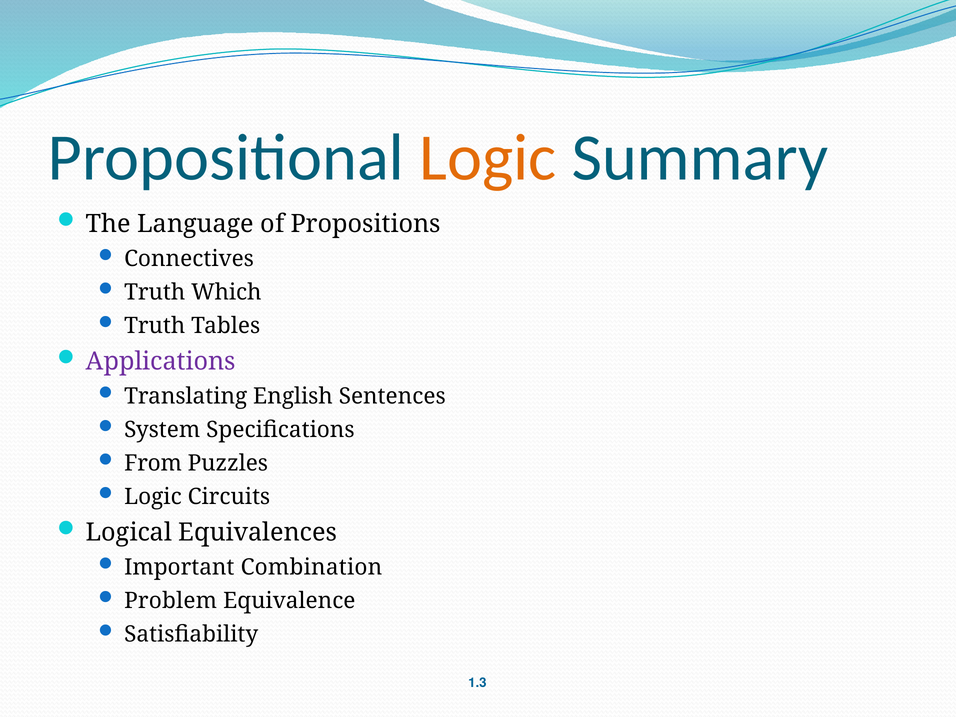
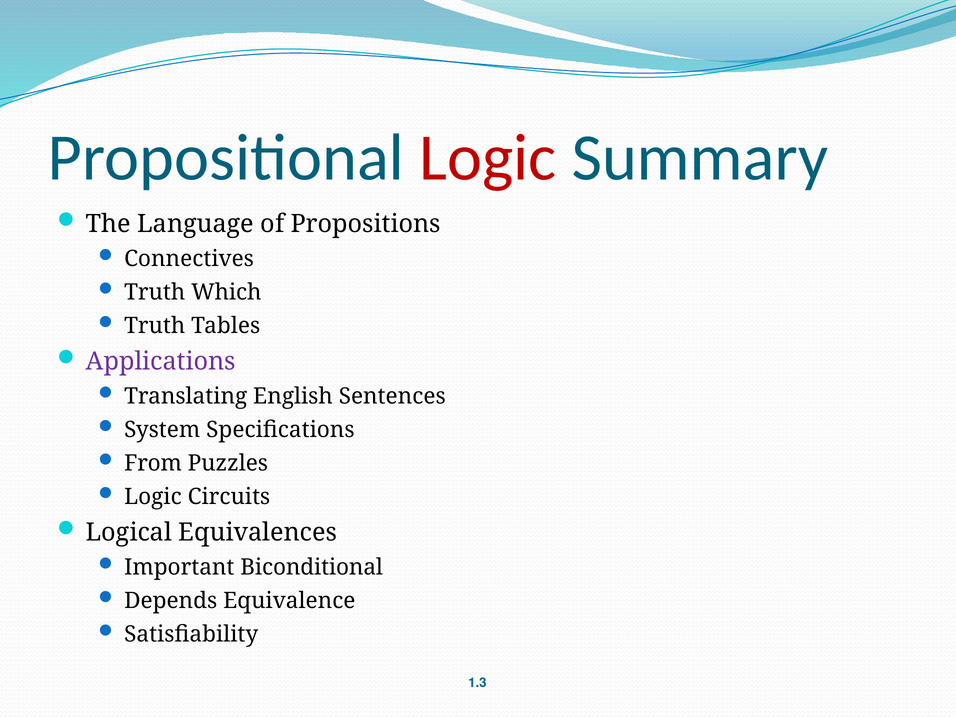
Logic colour: orange -> red (488, 158)
Combination: Combination -> Biconditional (312, 567)
Problem: Problem -> Depends (171, 601)
